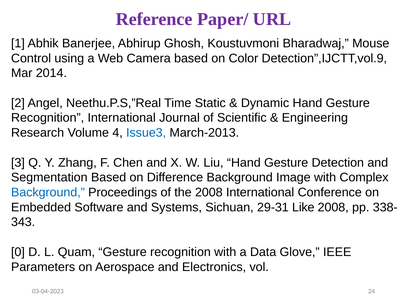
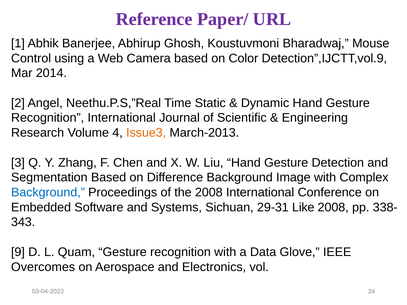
Issue3 colour: blue -> orange (146, 133)
0: 0 -> 9 (18, 252)
Parameters: Parameters -> Overcomes (43, 267)
